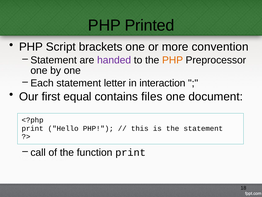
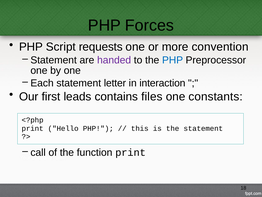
Printed: Printed -> Forces (149, 25)
brackets: brackets -> requests (101, 47)
PHP colour: orange -> blue (173, 60)
equal: equal -> leads (78, 96)
document: document -> constants (216, 96)
